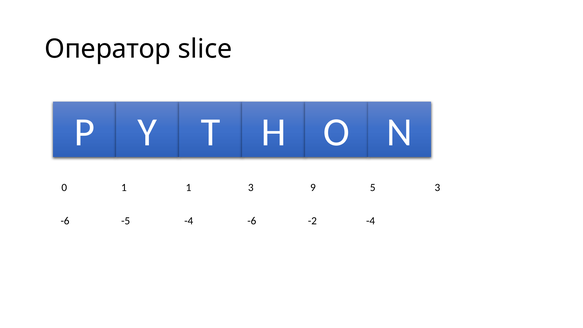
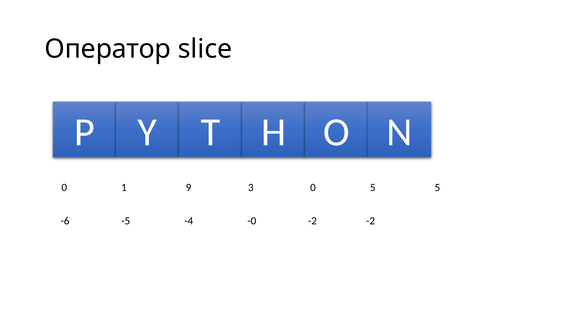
1 1: 1 -> 9 (189, 187)
3 9: 9 -> 0 (313, 187)
5 3: 3 -> 5 (437, 187)
-4 -6: -6 -> -0 (252, 221)
-2 -4: -4 -> -2 (371, 221)
